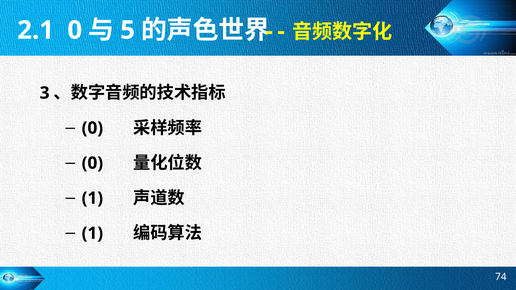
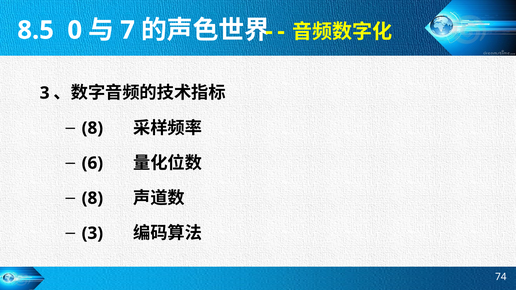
2.1: 2.1 -> 8.5 (36, 30)
5: 5 -> 7 (128, 30)
0: 0 -> 8 (92, 128)
0: 0 -> 6 (92, 163)
1: 1 -> 8 (92, 198)
1: 1 -> 3 (92, 233)
